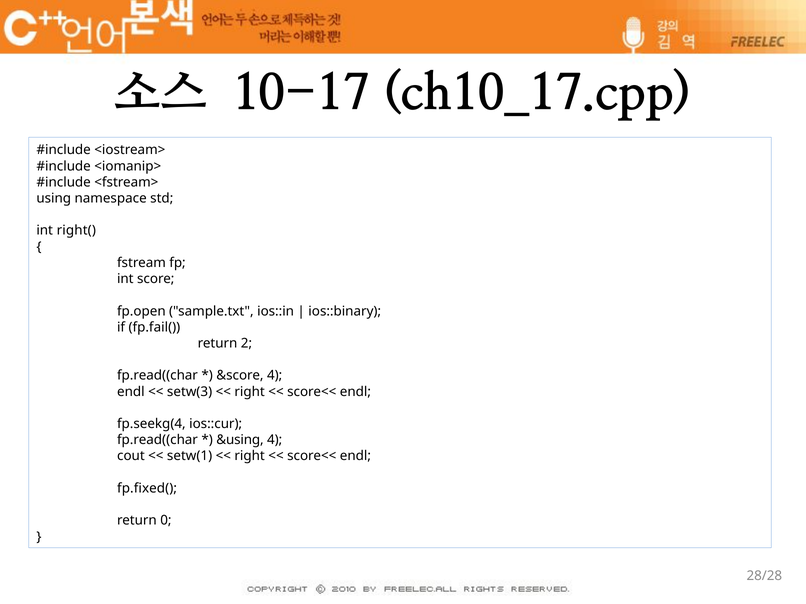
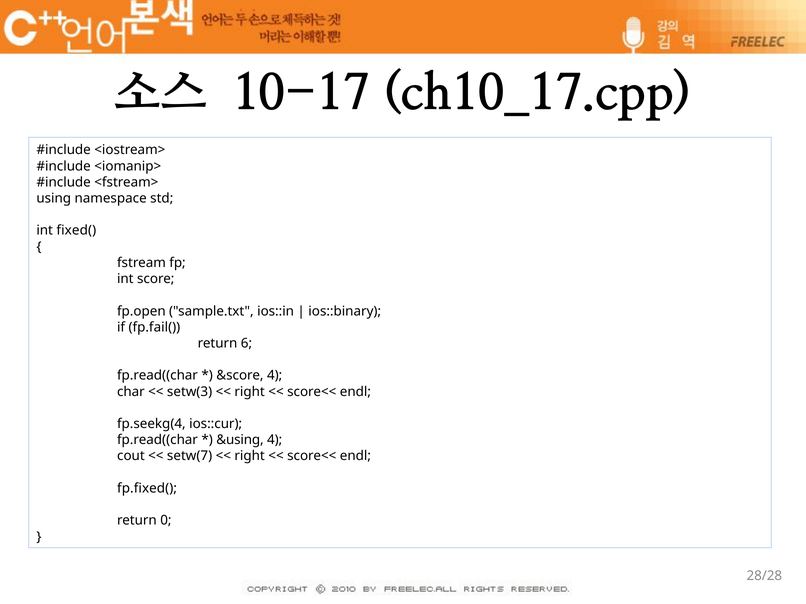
right(: right( -> fixed( (76, 231)
2: 2 -> 6 (246, 344)
endl: endl -> char (131, 392)
setw(1: setw(1 -> setw(7 (190, 456)
